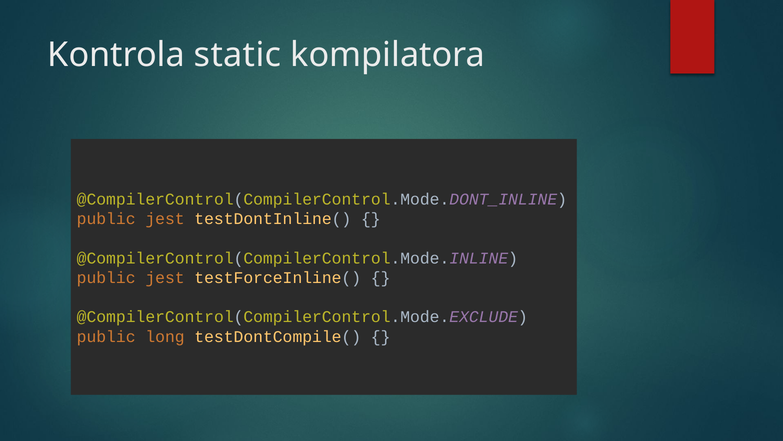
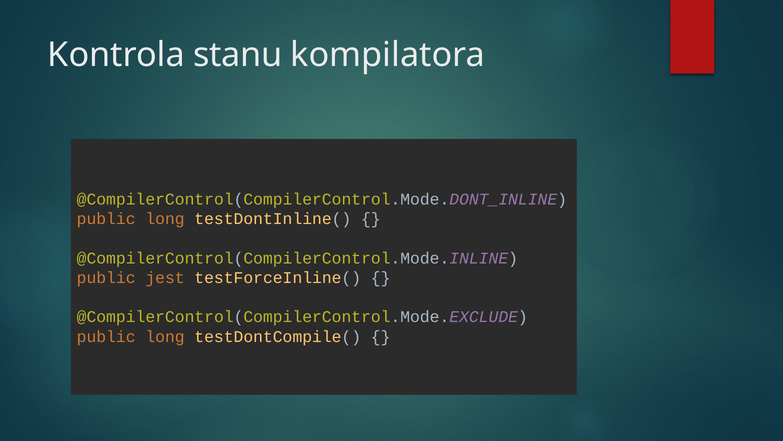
static: static -> stanu (238, 55)
jest: jest -> long (165, 219)
